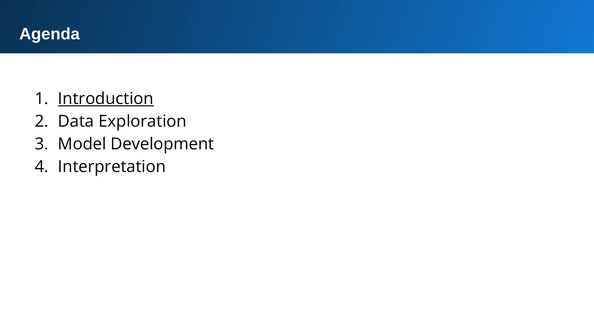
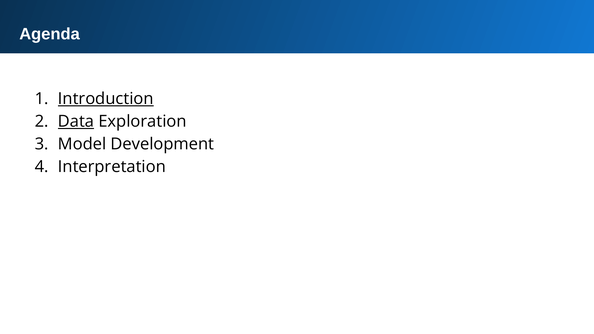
Data underline: none -> present (76, 121)
